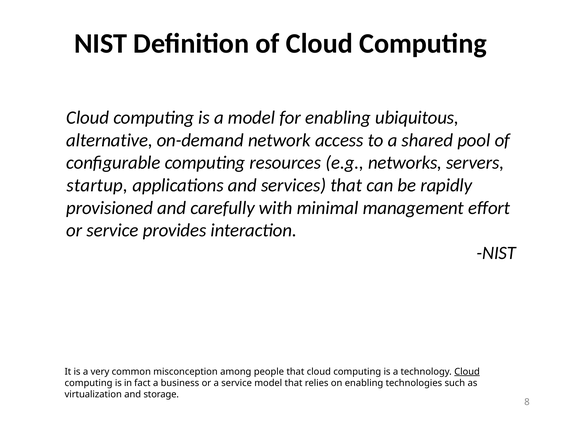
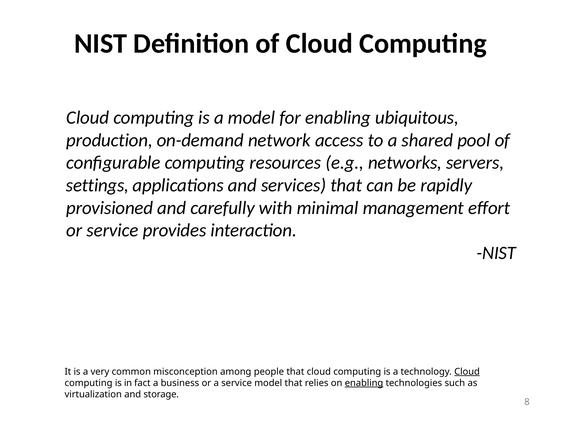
alternative: alternative -> production (110, 140)
startup: startup -> settings (97, 185)
enabling underline: none -> present (364, 382)
